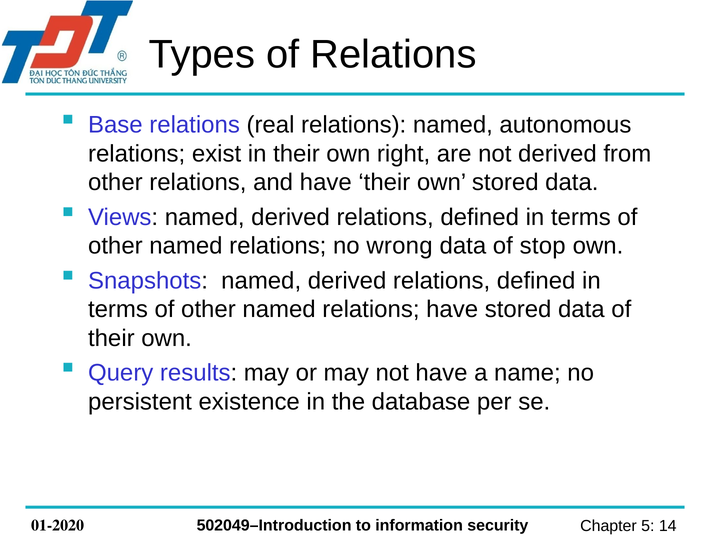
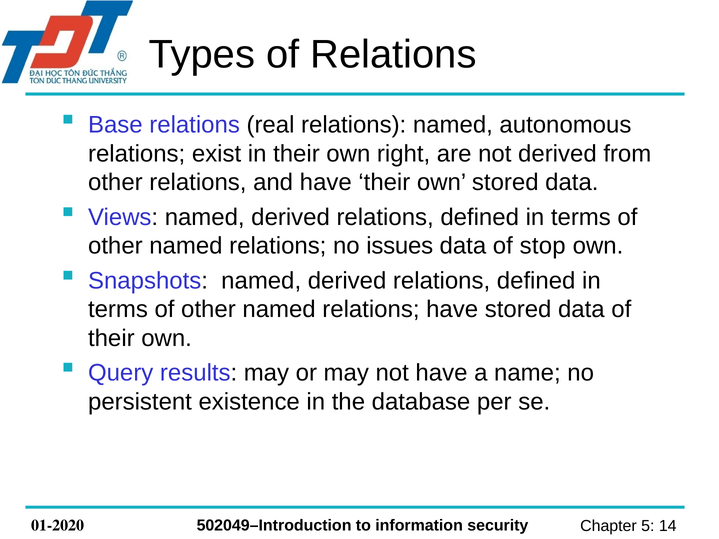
wrong: wrong -> issues (400, 246)
